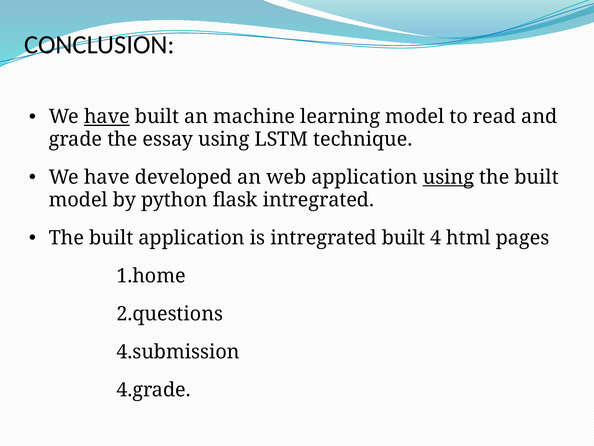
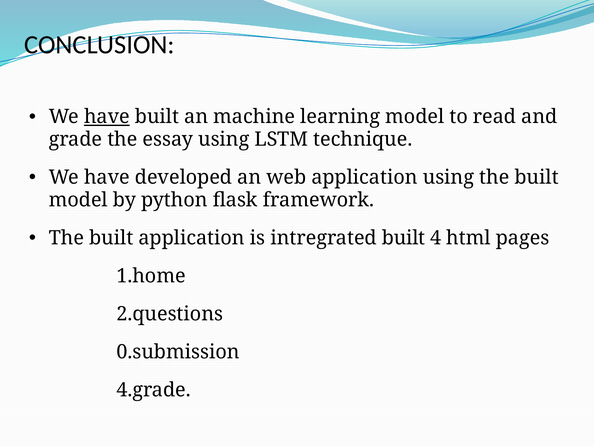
using underline: present -> none (448, 177)
flask intregrated: intregrated -> framework (318, 200)
4.submission: 4.submission -> 0.submission (178, 352)
